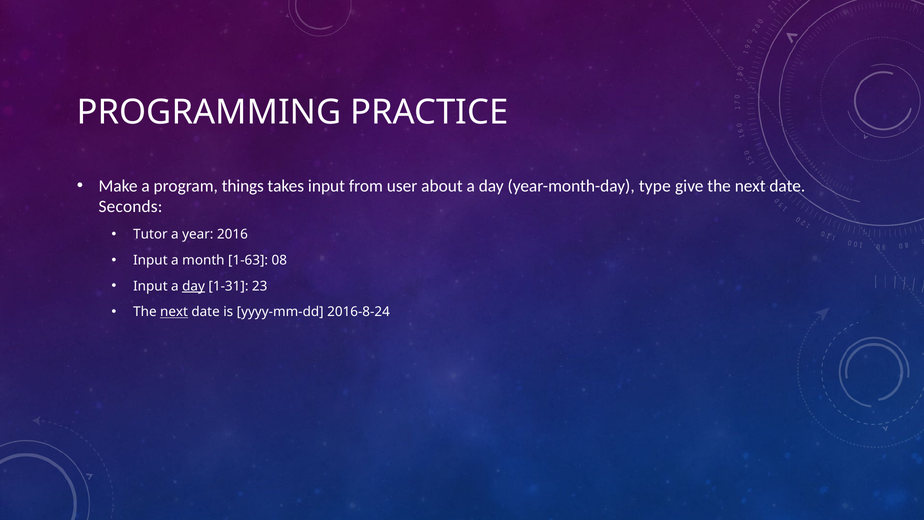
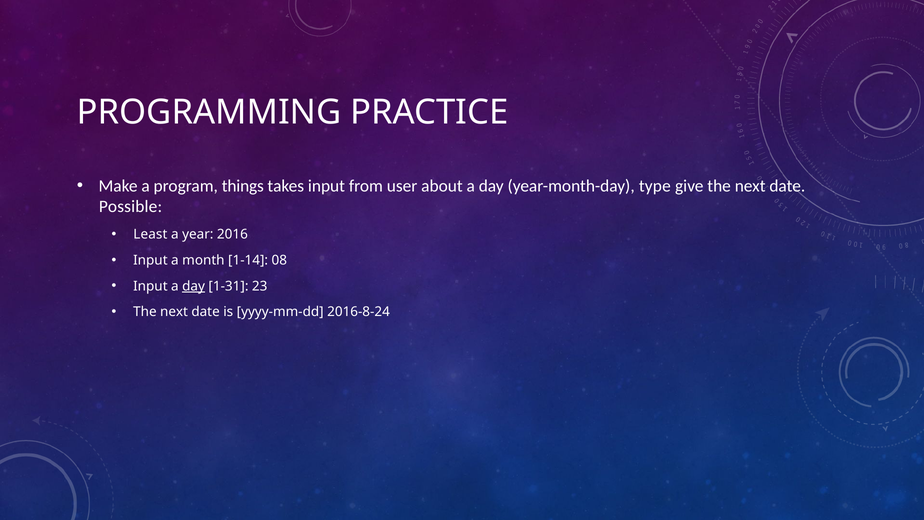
Seconds: Seconds -> Possible (131, 206)
Tutor: Tutor -> Least (150, 234)
1-63: 1-63 -> 1-14 (248, 260)
next underline: present -> none (174, 312)
